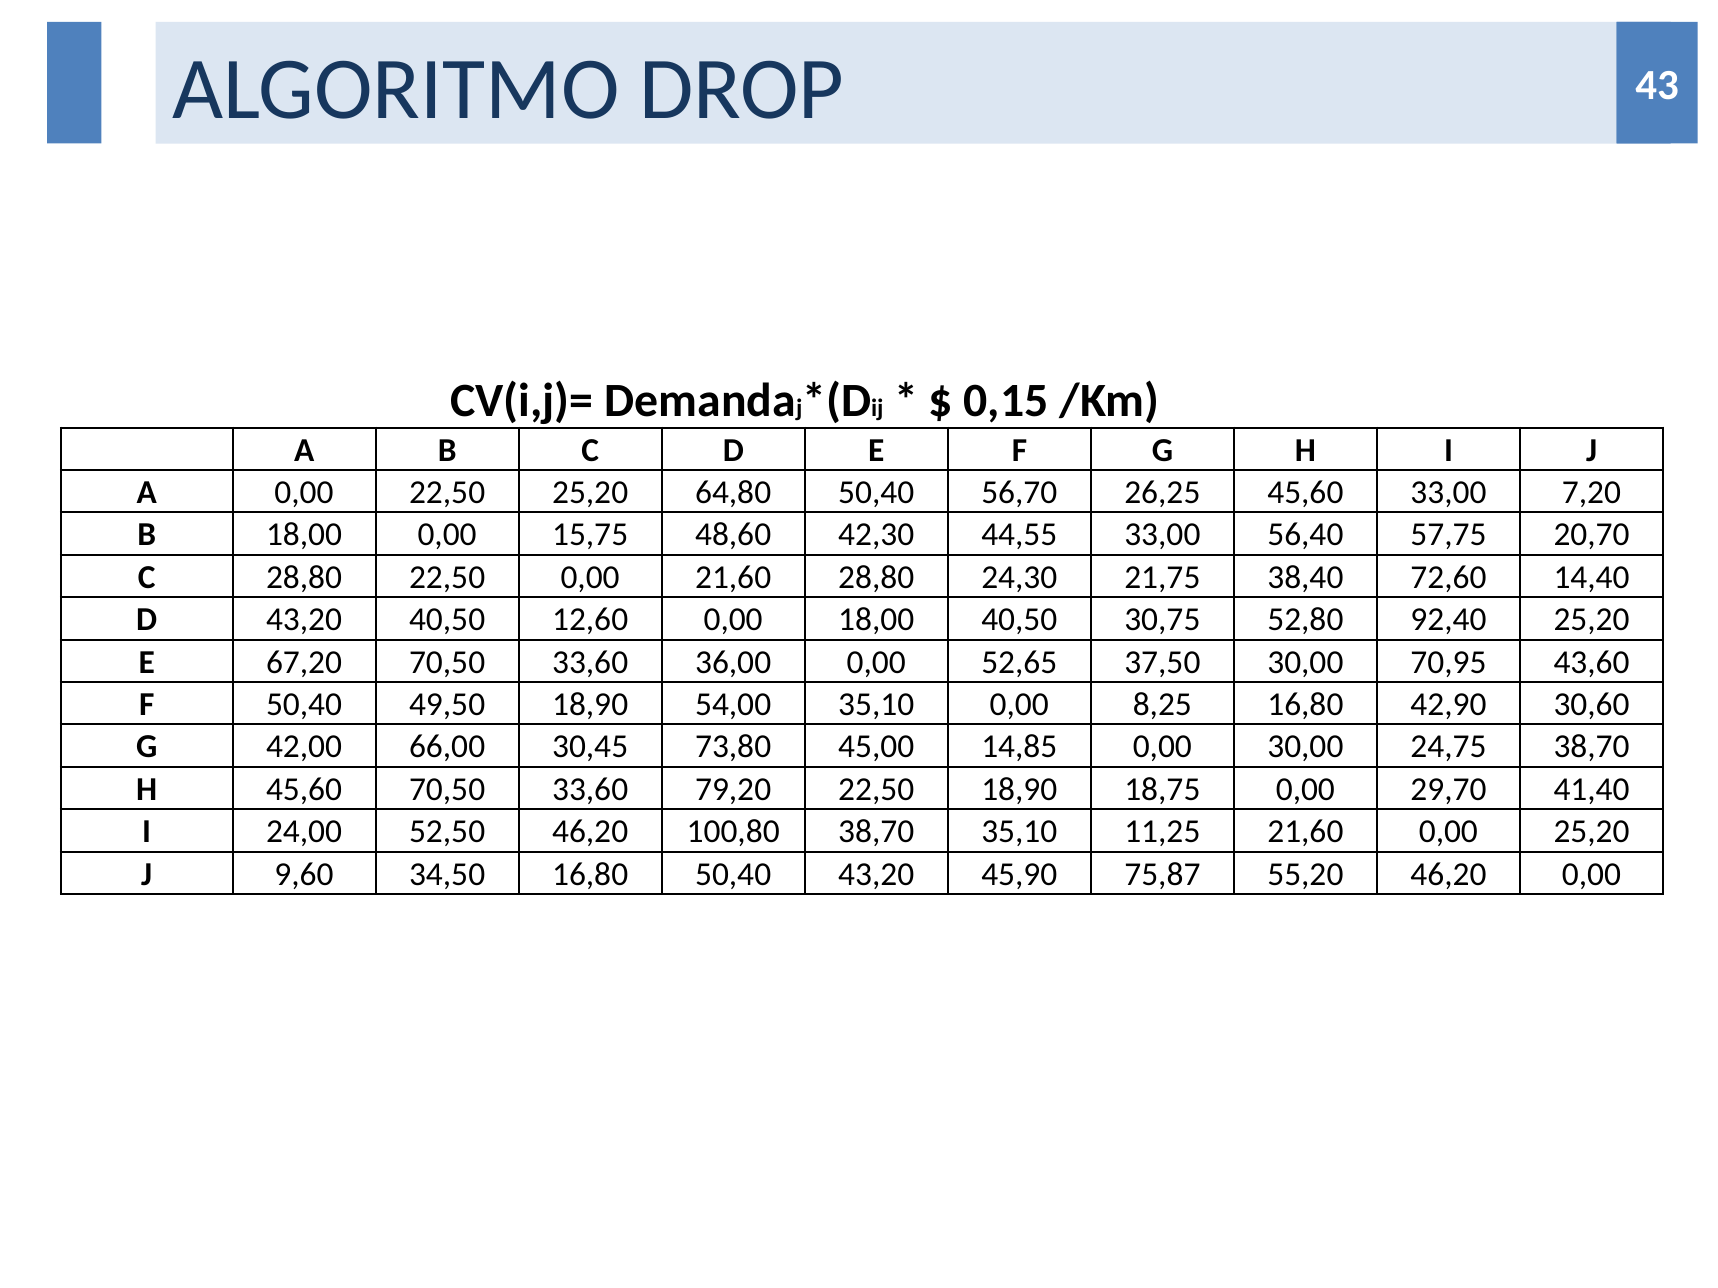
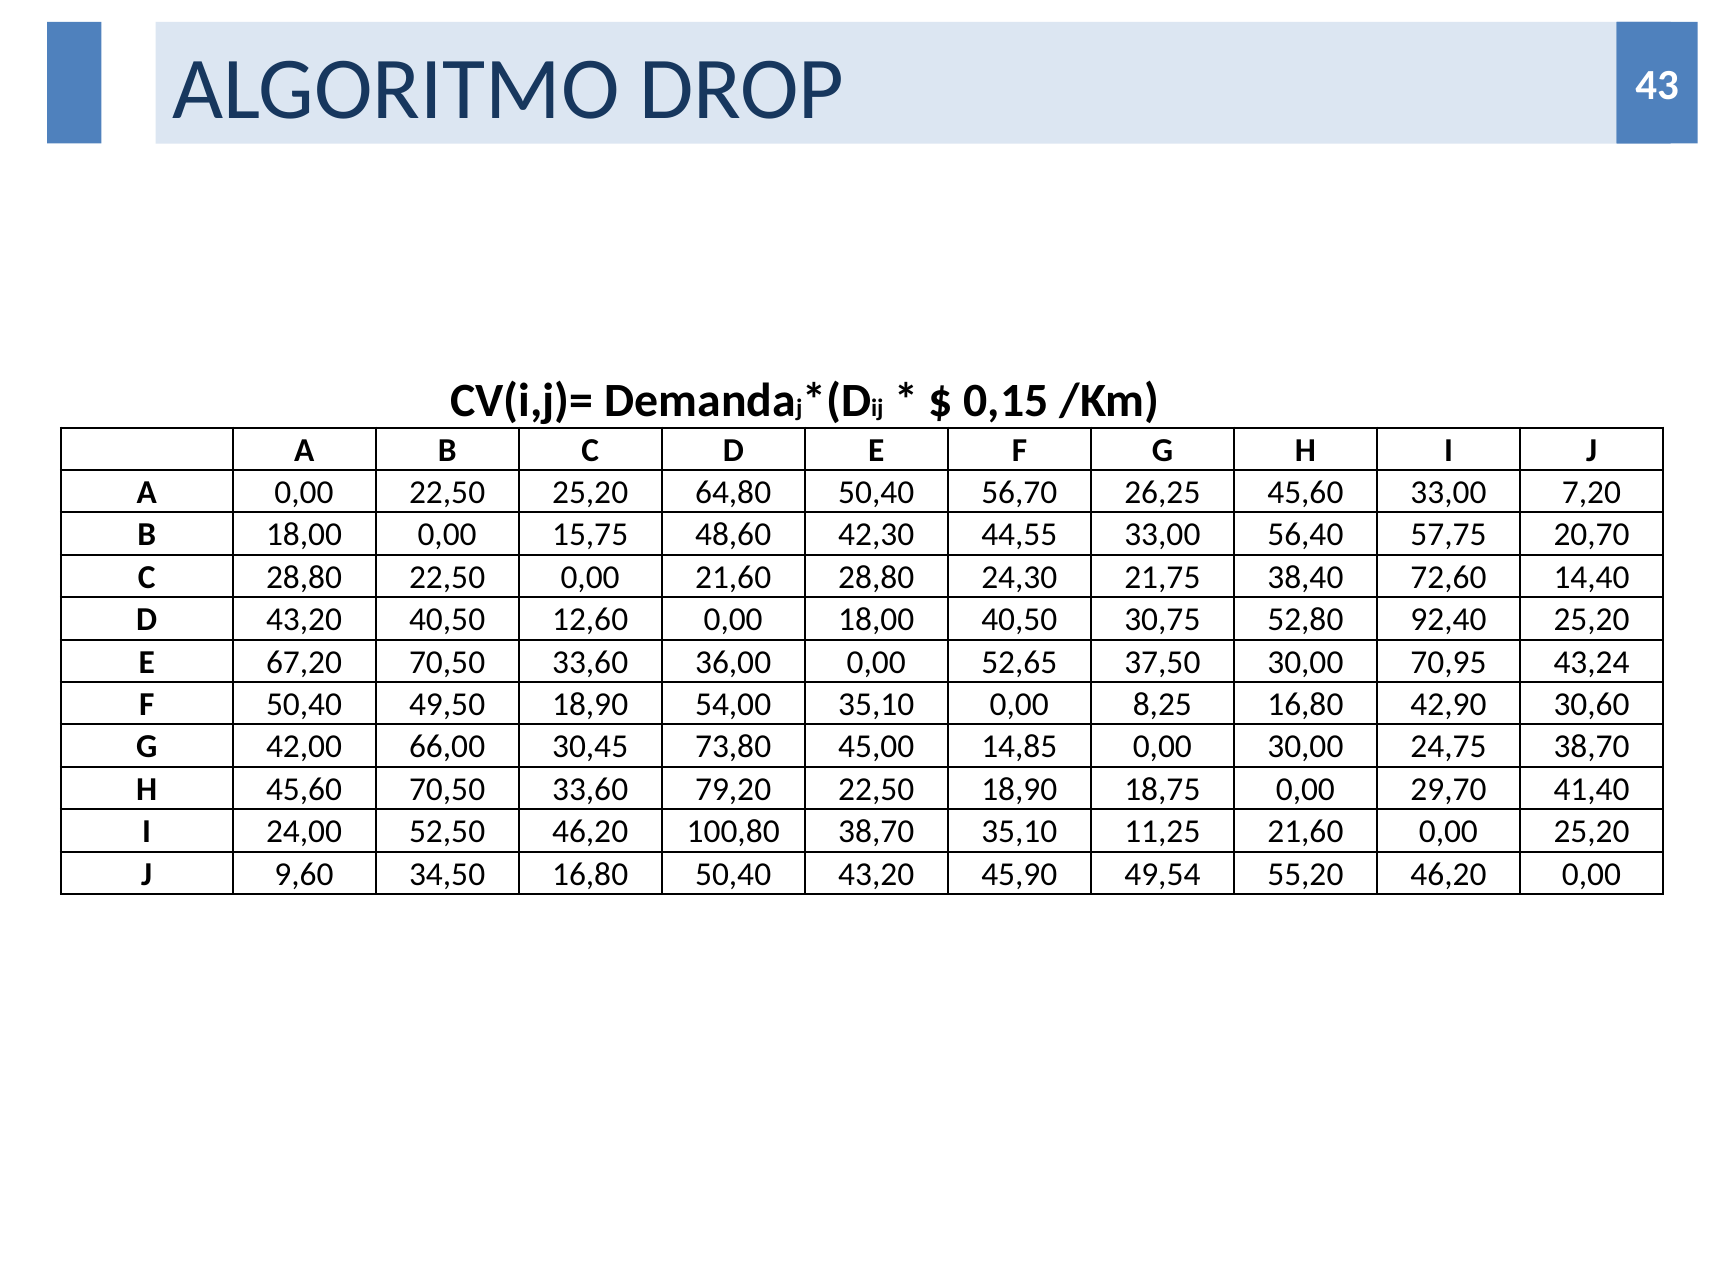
43,60: 43,60 -> 43,24 (1592, 662)
75,87: 75,87 -> 49,54 (1162, 874)
